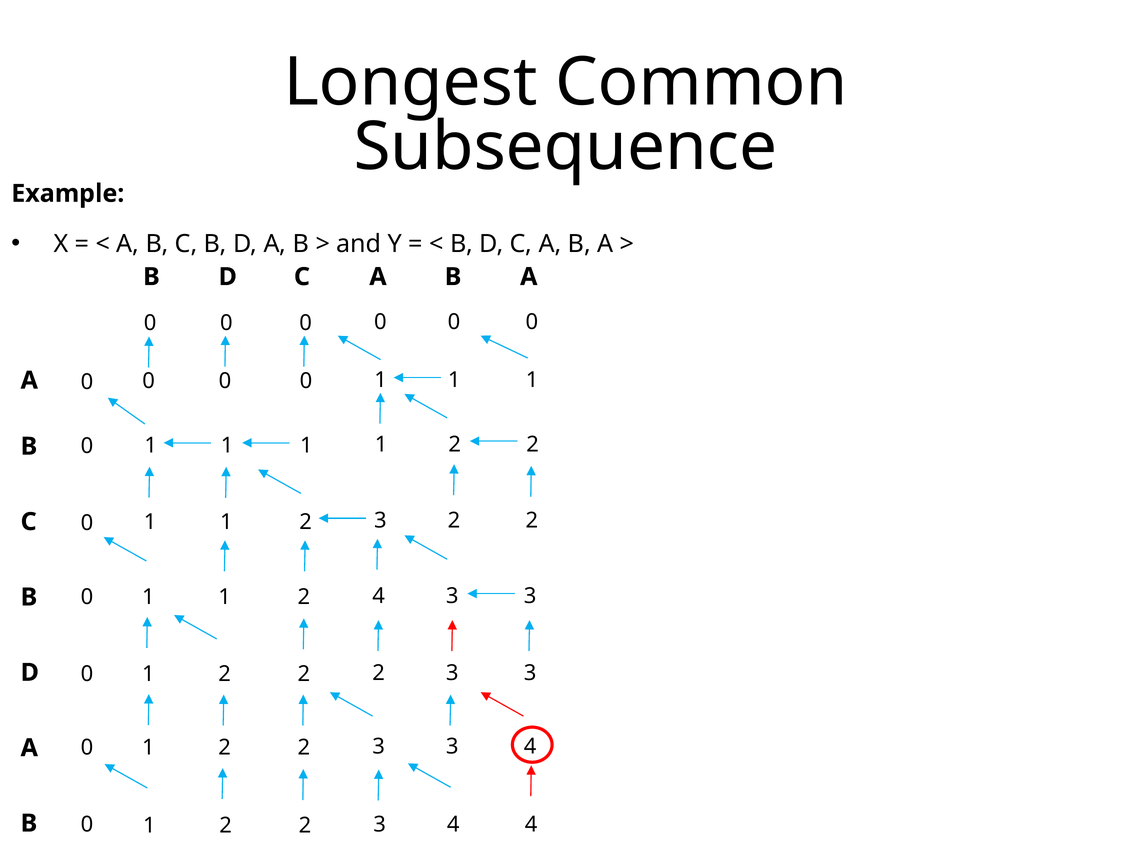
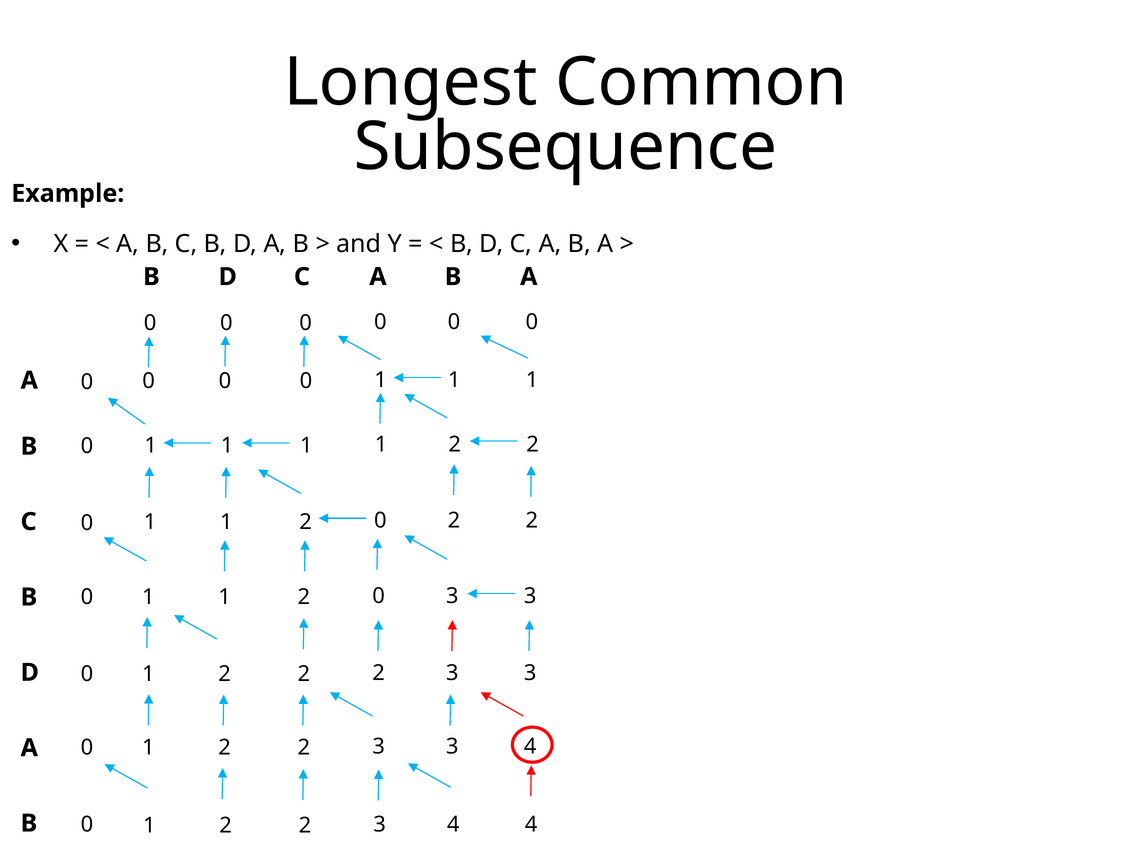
3: 3 -> 0 (380, 521)
4: 4 -> 0 (379, 596)
